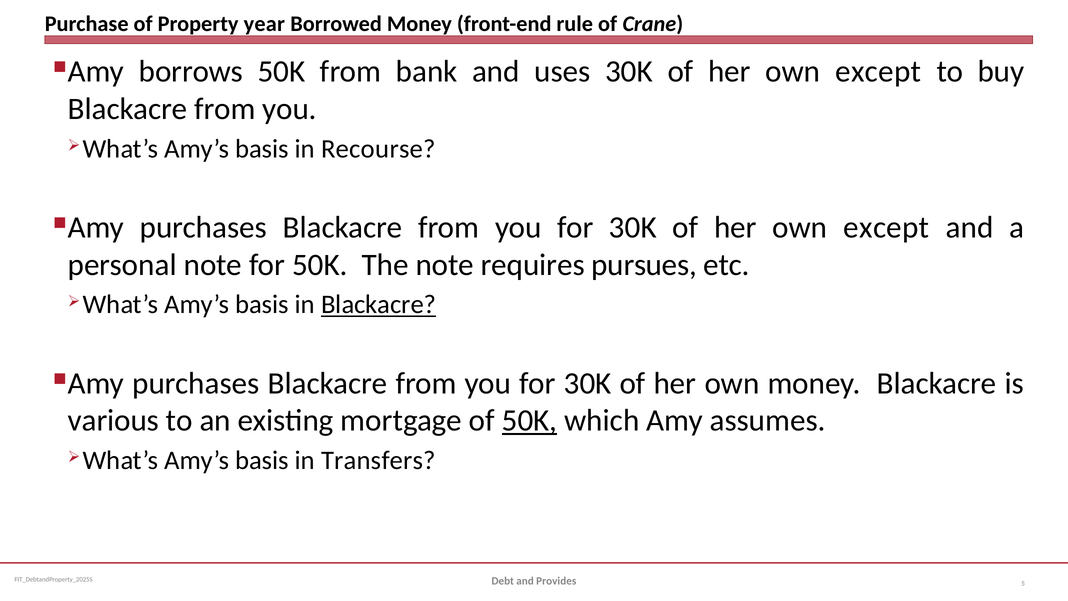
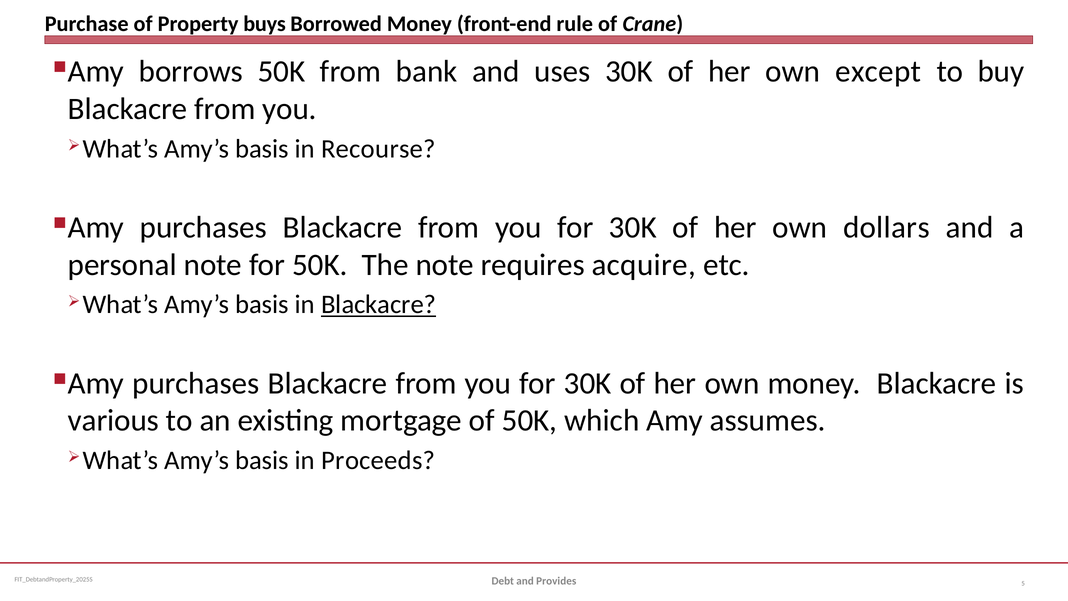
year: year -> buys (265, 24)
except: except -> dollars (886, 227)
pursues: pursues -> acquire (644, 265)
50K underline: present -> none (529, 421)
Transfers: Transfers -> Proceeds (378, 460)
